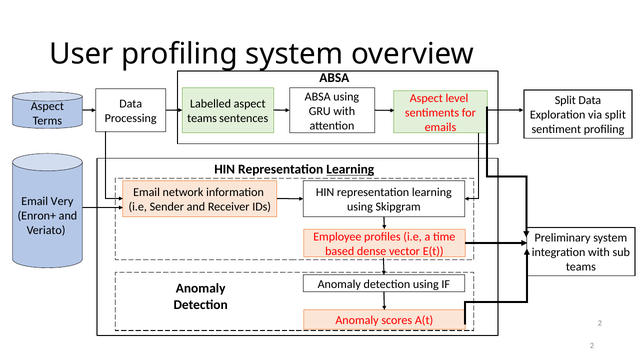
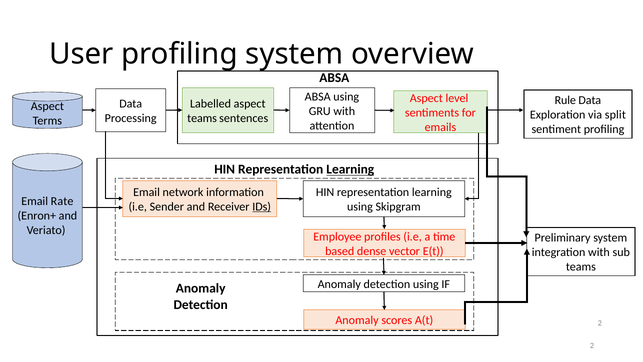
Split: Split -> Rule (565, 100)
Very: Very -> Rate (62, 201)
IDs underline: none -> present (262, 206)
